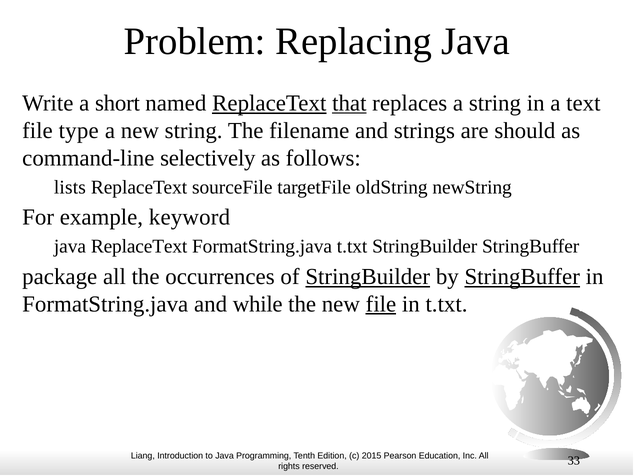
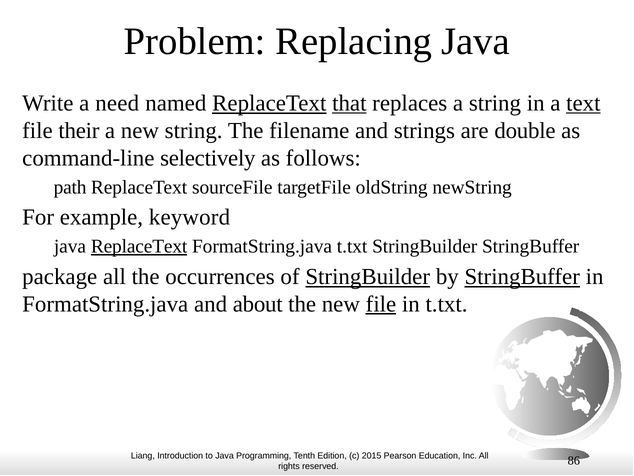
short: short -> need (117, 103)
text underline: none -> present (583, 103)
type: type -> their (79, 131)
should: should -> double (525, 131)
lists: lists -> path (70, 187)
ReplaceText underline: none -> present (139, 246)
while: while -> about (258, 304)
33: 33 -> 86 (574, 460)
